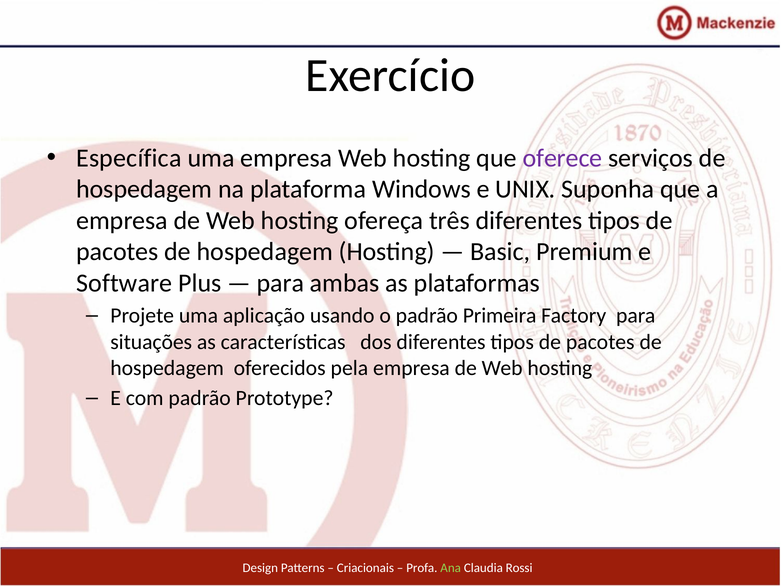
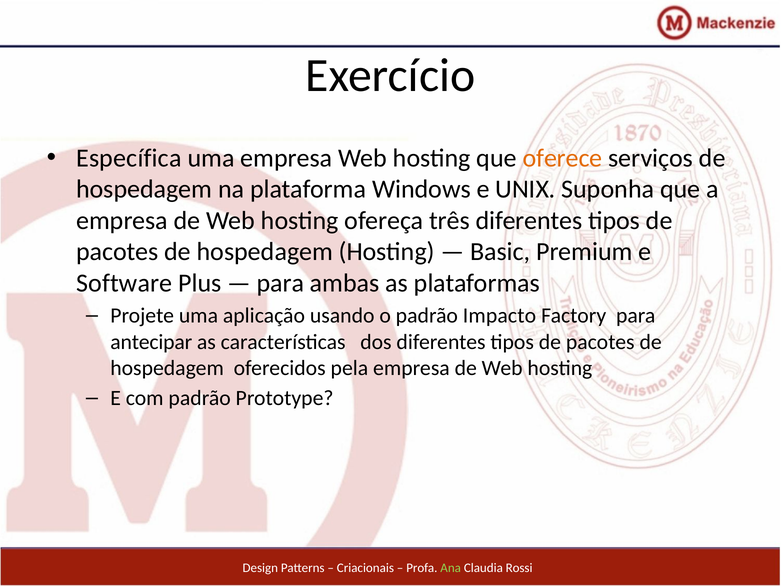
oferece colour: purple -> orange (563, 158)
Primeira: Primeira -> Impacto (499, 316)
situações: situações -> antecipar (151, 342)
